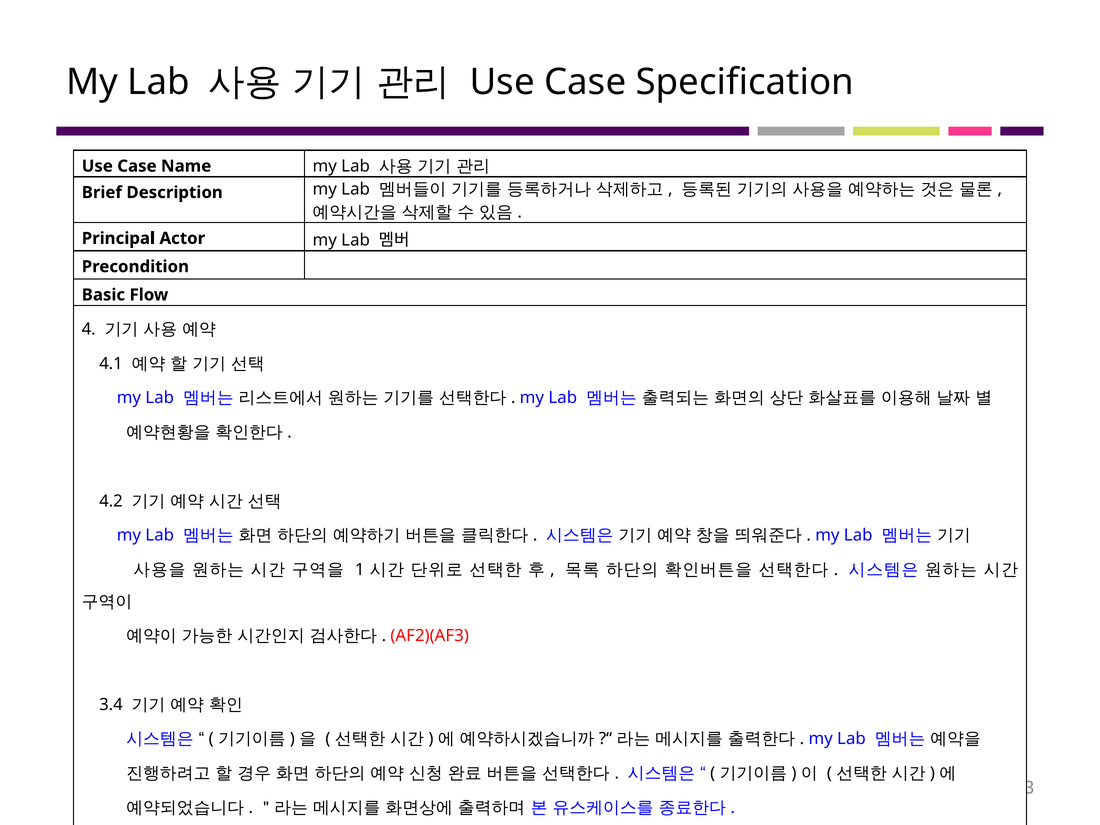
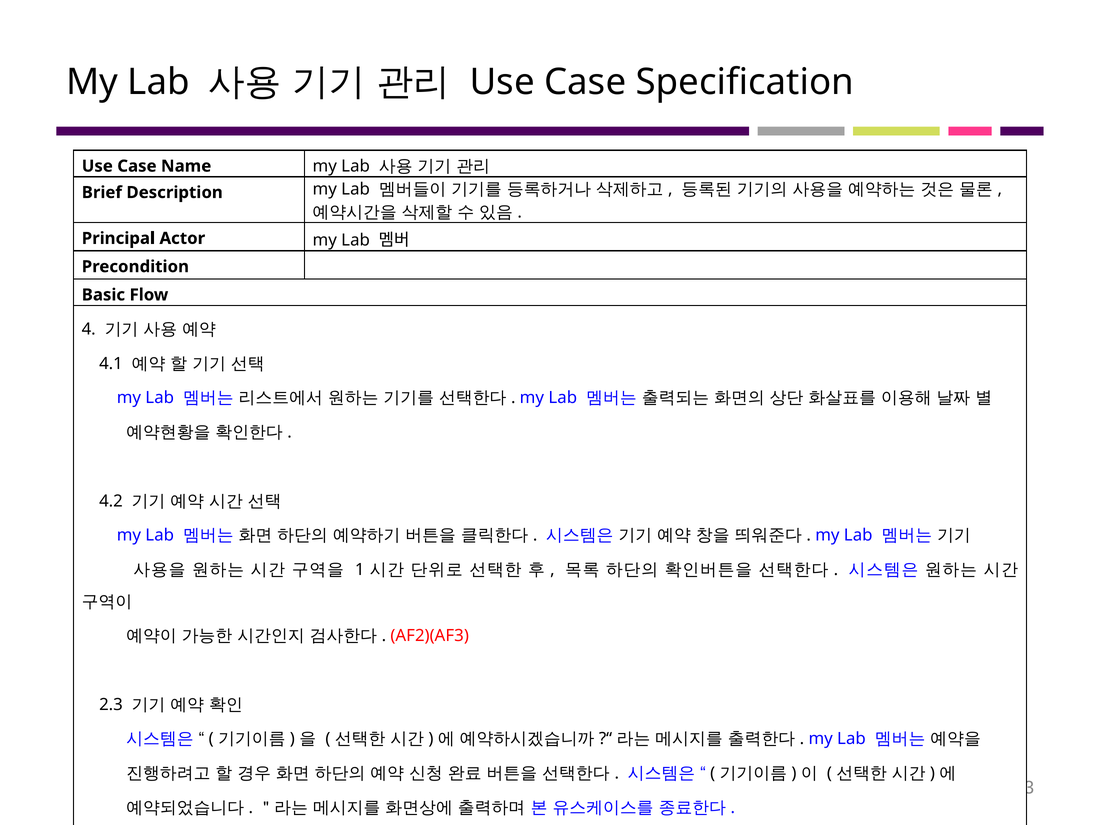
3.4: 3.4 -> 2.3 (111, 705)
